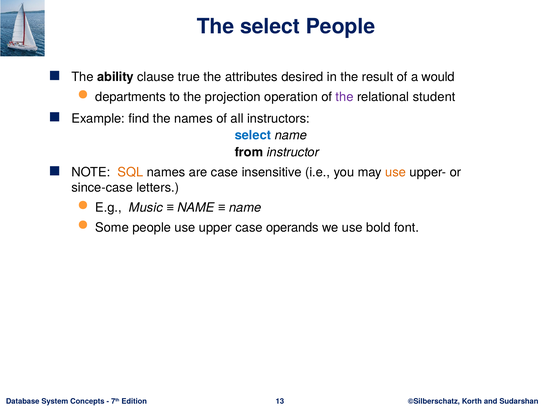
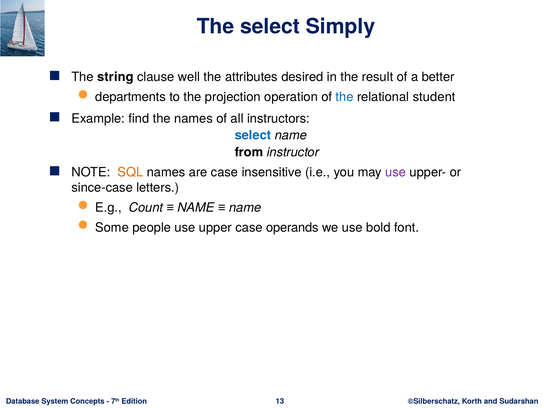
select People: People -> Simply (340, 27)
ability: ability -> string (115, 77)
true: true -> well (189, 77)
would: would -> better (438, 77)
the colour: purple -> blue (345, 97)
use colour: orange -> purple (396, 172)
Music: Music -> Count (146, 208)
